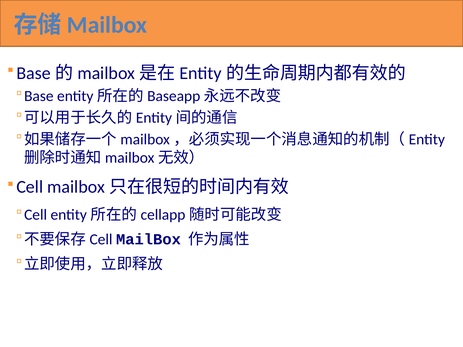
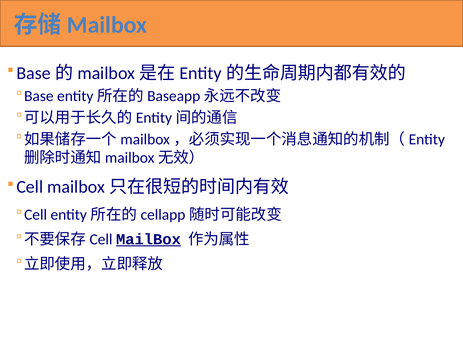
MailBox underline: none -> present (148, 239)
